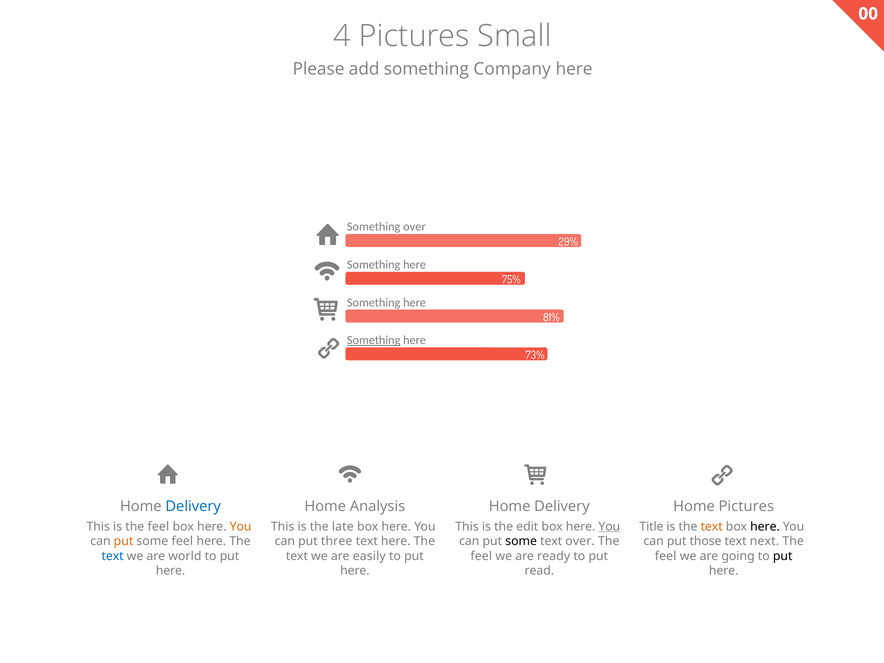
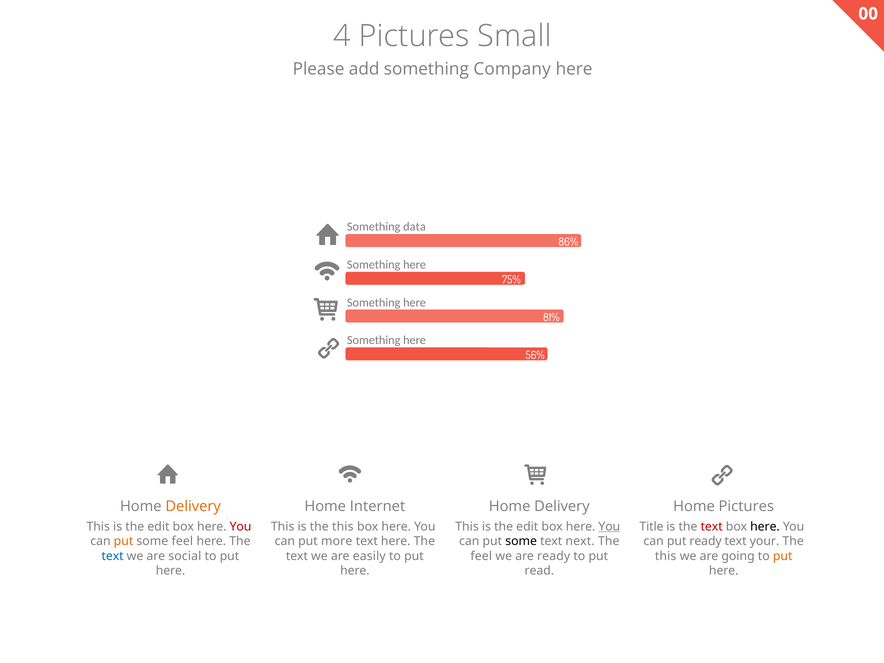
Something over: over -> data (414, 227)
29%: 29% -> 86% (568, 242)
Something underline: present -> none (374, 340)
73%: 73% -> 56% (535, 355)
Delivery colour: blue -> orange (193, 507)
Analysis: Analysis -> Internet (378, 507)
feel: feel -> edit (158, 527)
You colour: orange -> red (240, 527)
is the late: late -> this (343, 527)
text colour: orange -> red (712, 527)
three: three -> more (337, 541)
text over: over -> next (580, 541)
put those: those -> ready (706, 541)
next: next -> your (765, 541)
world: world -> social (185, 556)
feel: feel -> this (666, 556)
put colour: black -> orange (783, 556)
